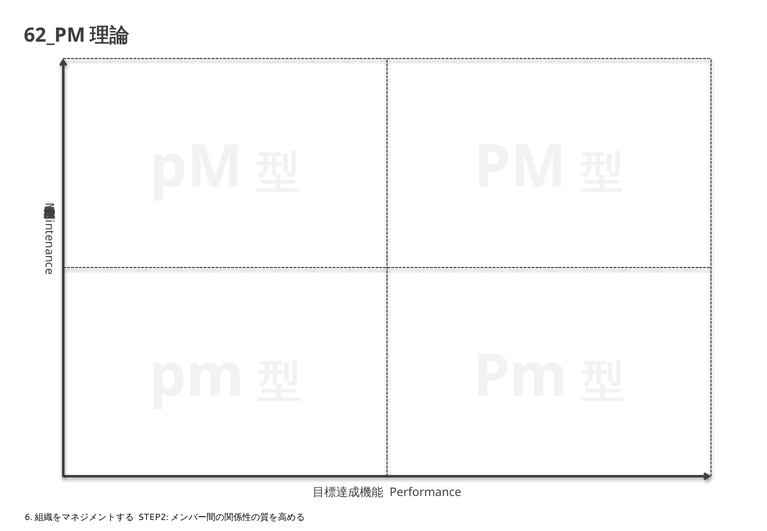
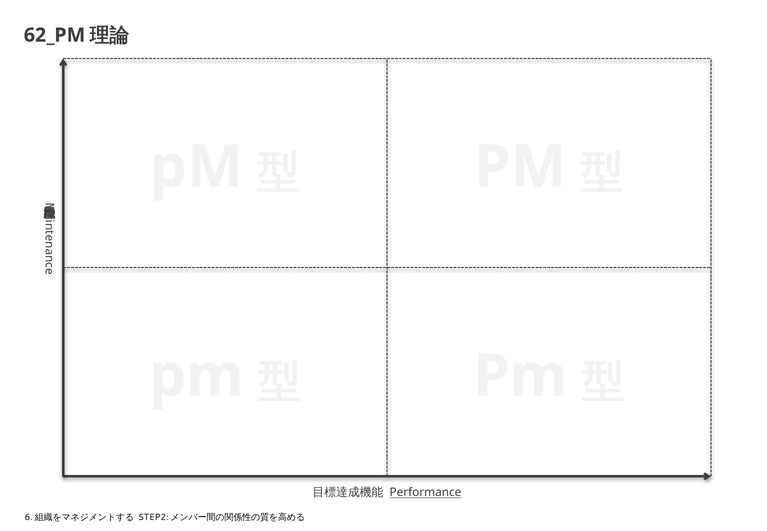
Performance underline: none -> present (425, 493)
